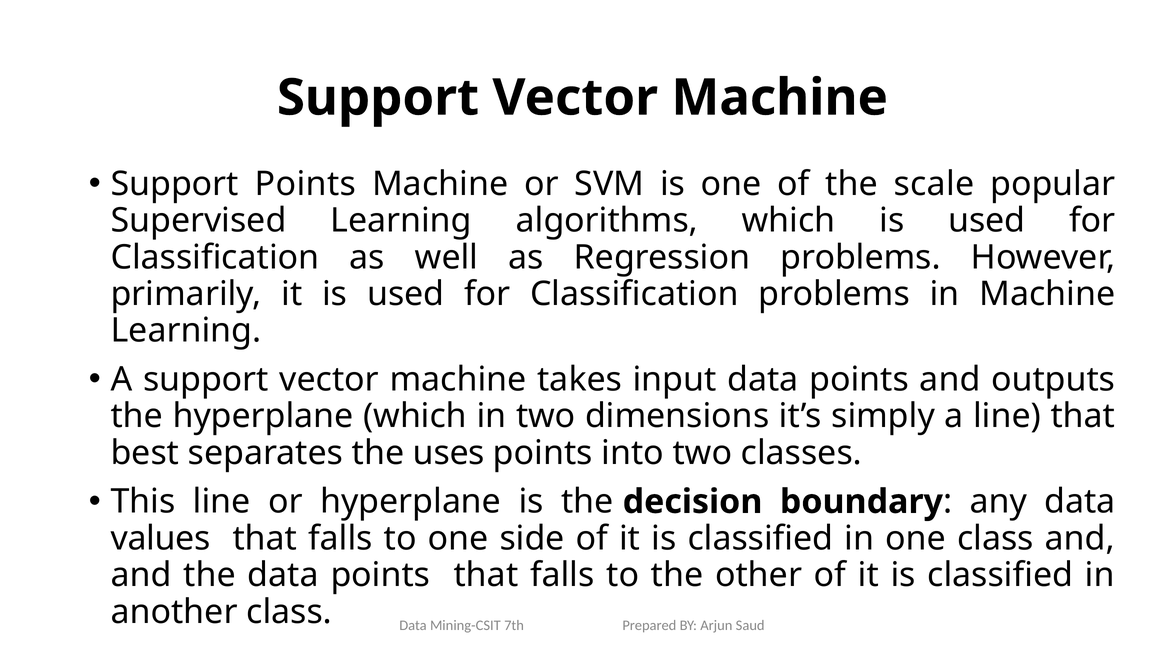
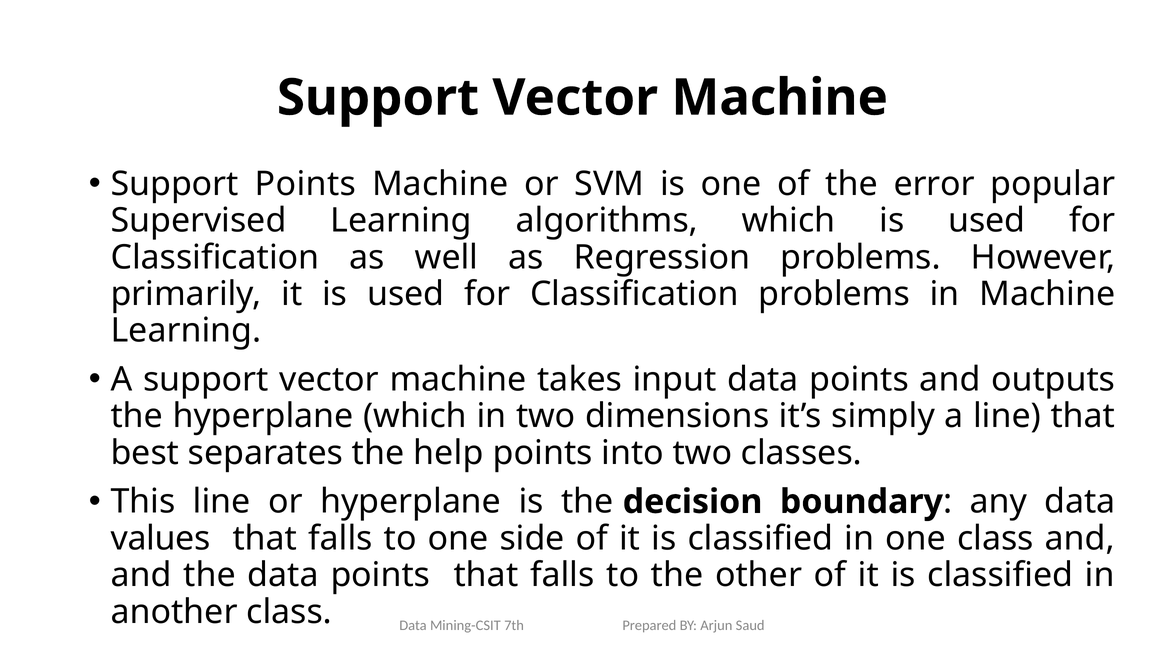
scale: scale -> error (934, 184)
uses: uses -> help (448, 453)
